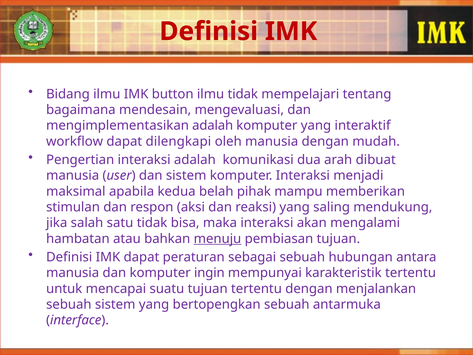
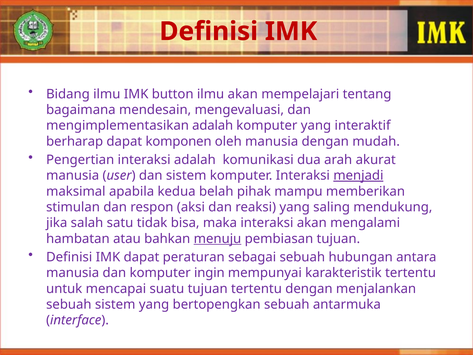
ilmu tidak: tidak -> akan (243, 94)
workflow: workflow -> berharap (75, 141)
dilengkapi: dilengkapi -> komponen (179, 141)
dibuat: dibuat -> akurat (376, 160)
menjadi underline: none -> present (358, 175)
